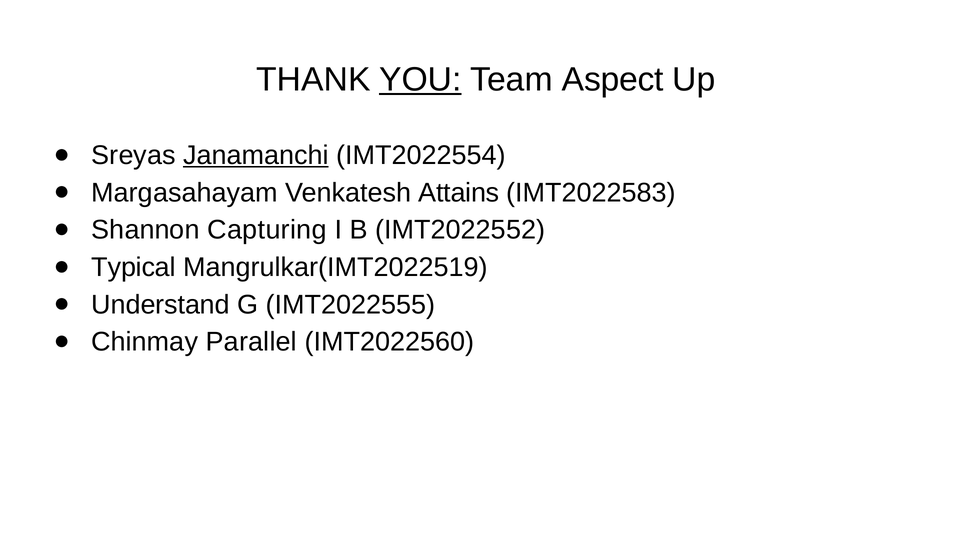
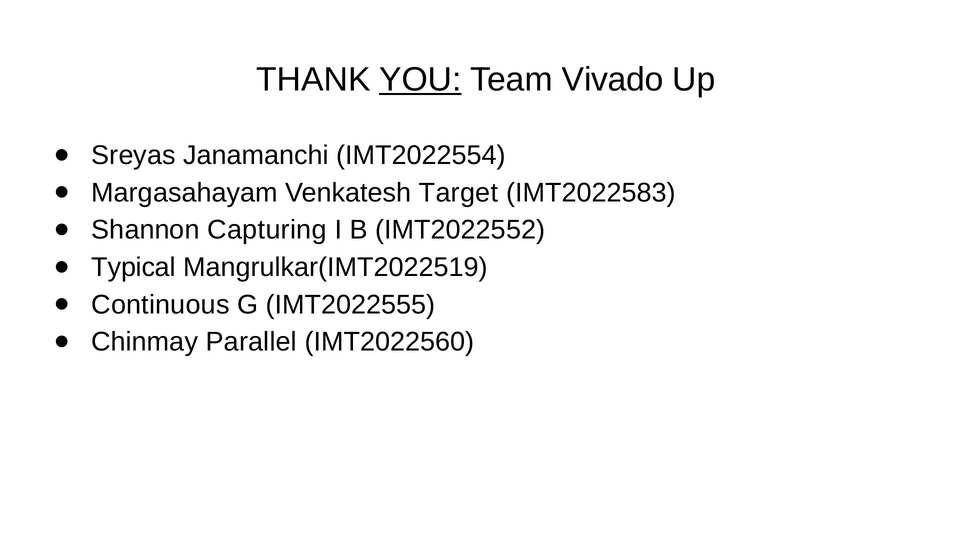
Aspect: Aspect -> Vivado (613, 80)
Janamanchi underline: present -> none (256, 155)
Attains: Attains -> Target (459, 193)
Understand: Understand -> Continuous (160, 304)
